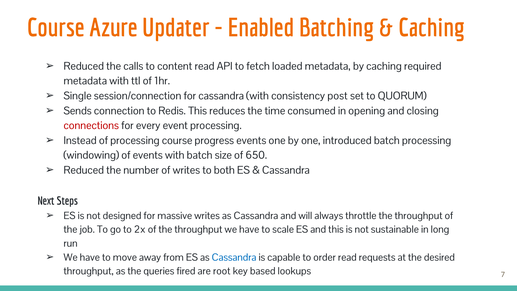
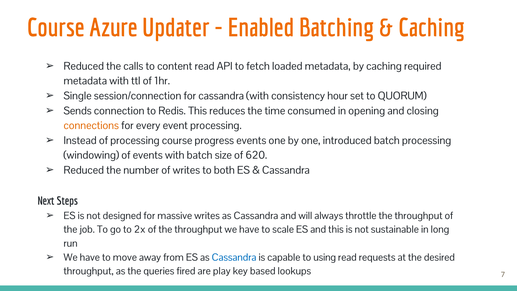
post: post -> hour (338, 96)
connections colour: red -> orange (91, 126)
650: 650 -> 620 (256, 155)
order: order -> using (325, 257)
root: root -> play (222, 271)
